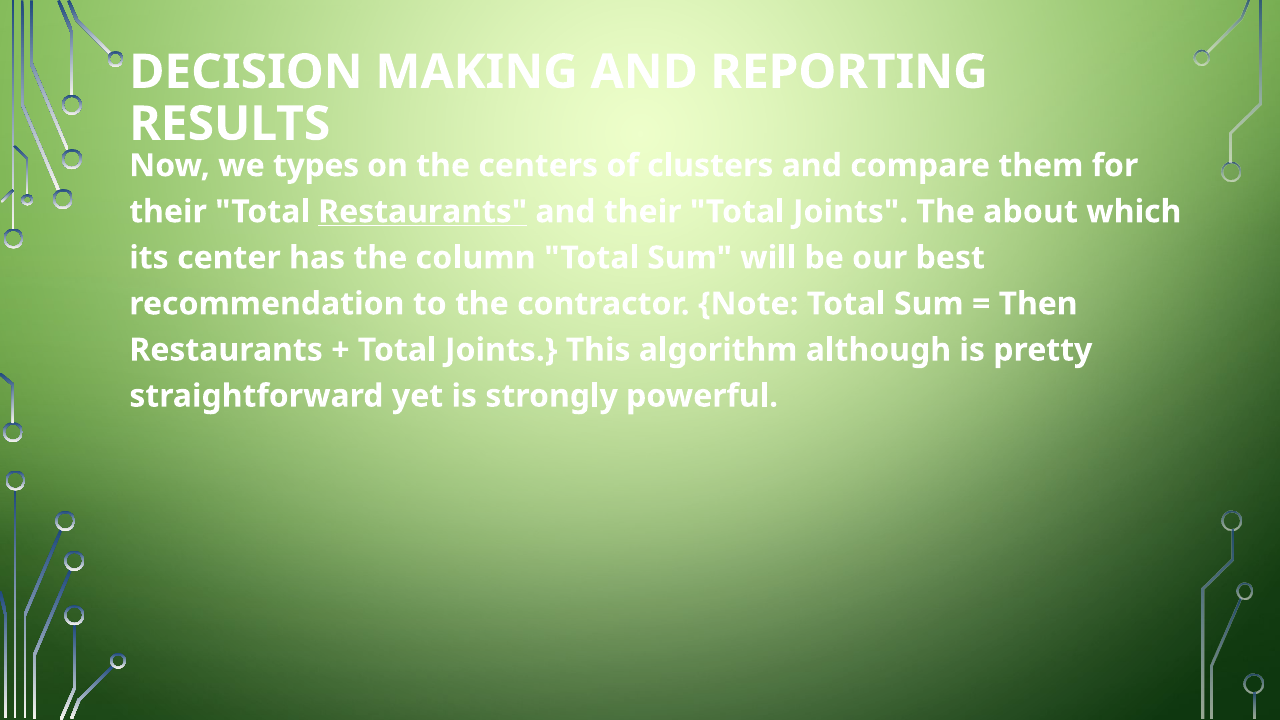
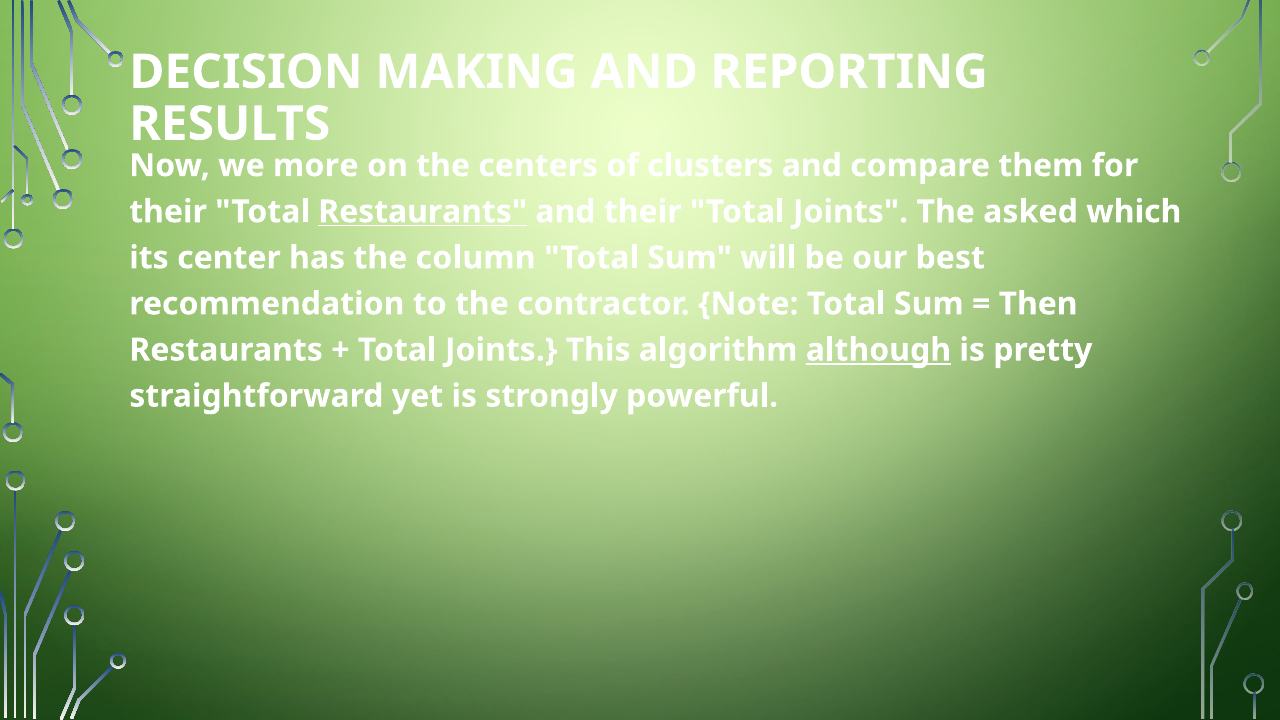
types: types -> more (316, 166)
about: about -> asked (1031, 212)
although underline: none -> present (878, 350)
